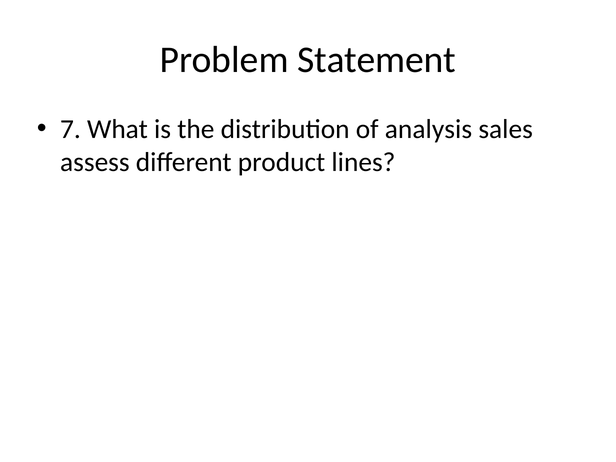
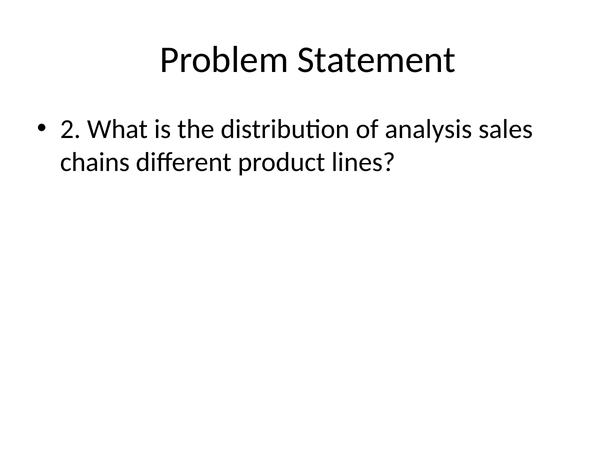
7: 7 -> 2 (70, 129)
assess: assess -> chains (95, 162)
